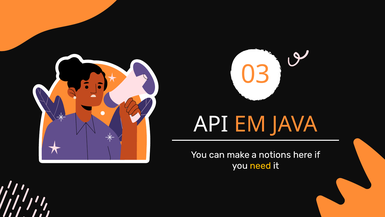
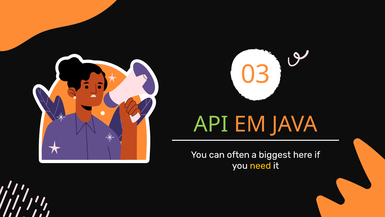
API colour: white -> light green (211, 124)
make: make -> often (238, 155)
notions: notions -> biggest (275, 155)
